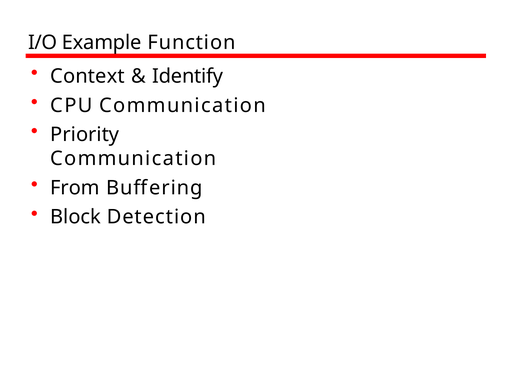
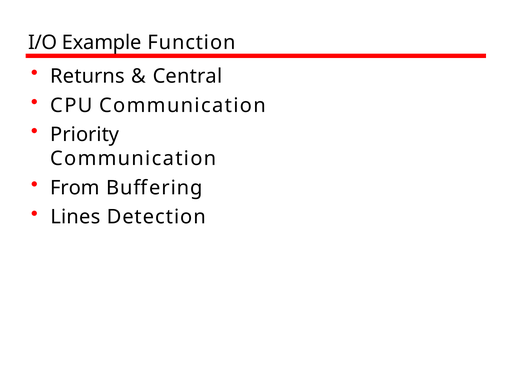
Context: Context -> Returns (88, 76)
Identify: Identify -> Central (187, 76)
Block: Block -> Lines (75, 217)
